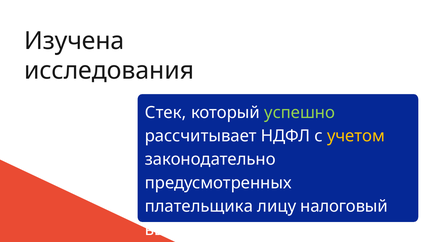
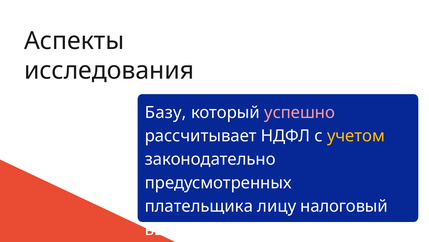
Изучена: Изучена -> Аспекты (74, 41)
Стек: Стек -> Базу (166, 112)
успешно colour: light green -> pink (300, 112)
